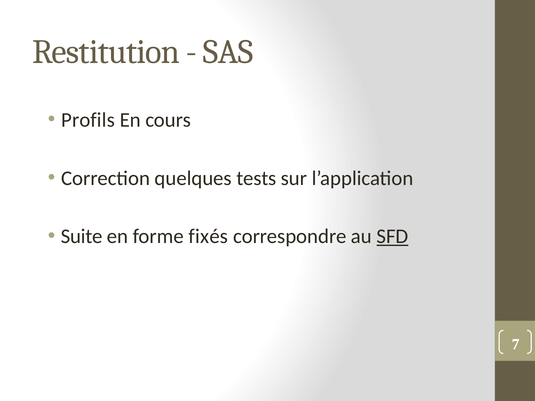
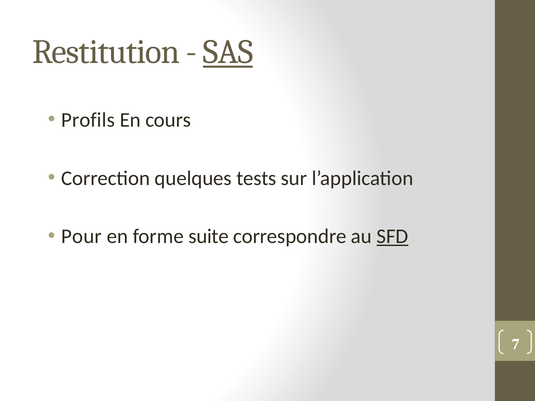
SAS underline: none -> present (228, 52)
Suite: Suite -> Pour (82, 237)
fixés: fixés -> suite (209, 237)
